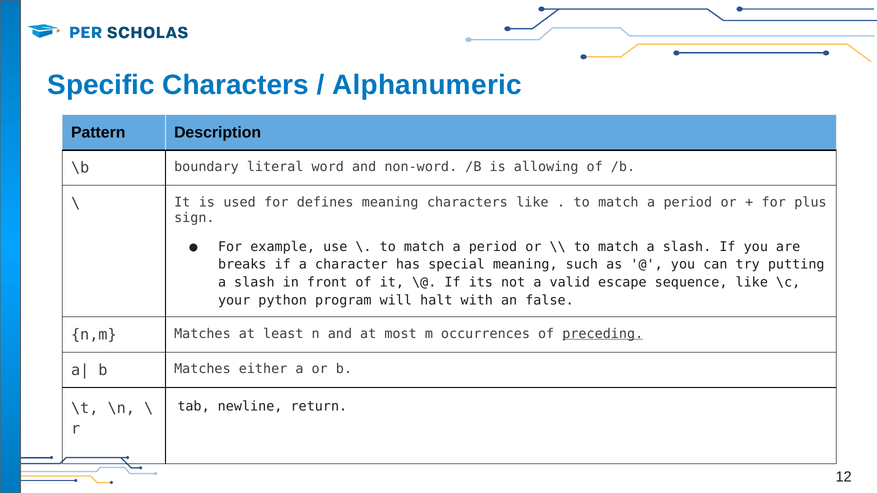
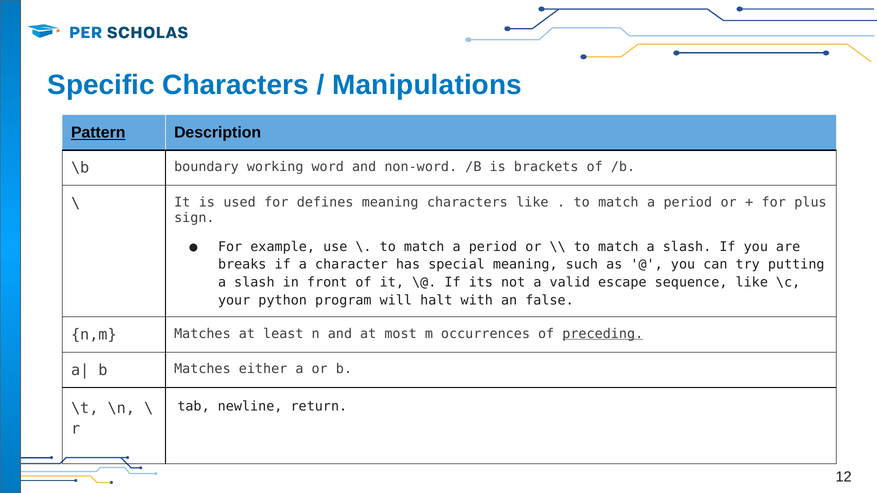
Alphanumeric: Alphanumeric -> Manipulations (427, 85)
Pattern underline: none -> present (98, 133)
literal: literal -> working (275, 167)
allowing: allowing -> brackets (546, 167)
